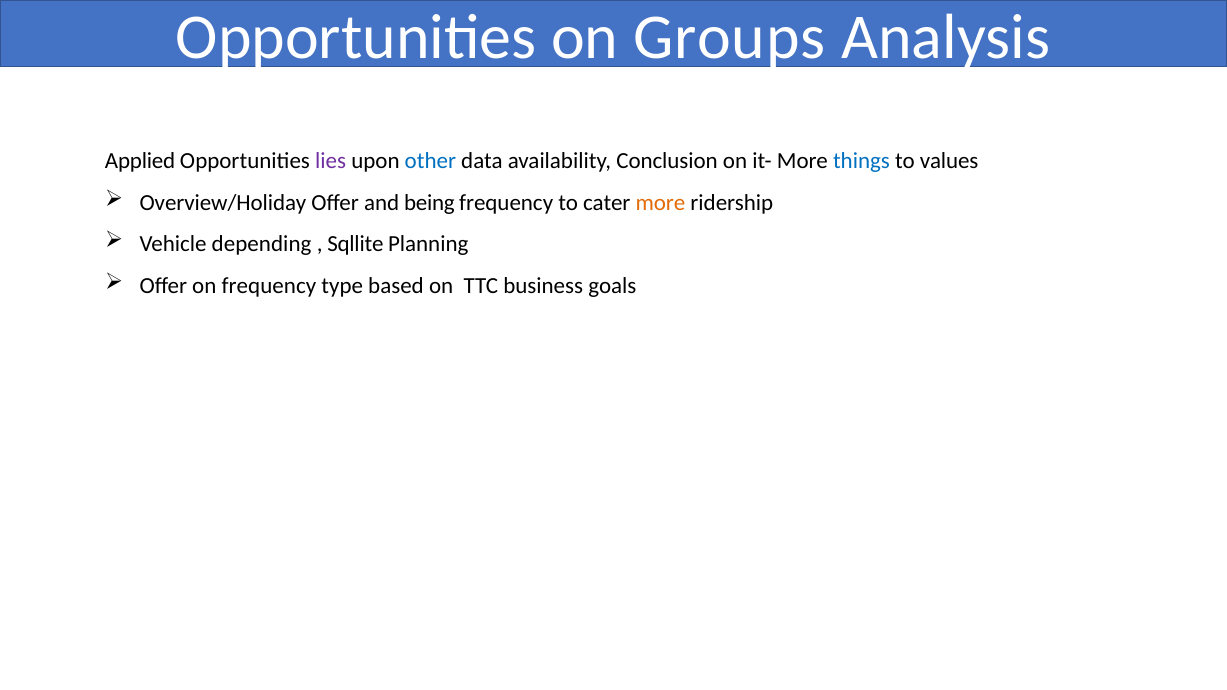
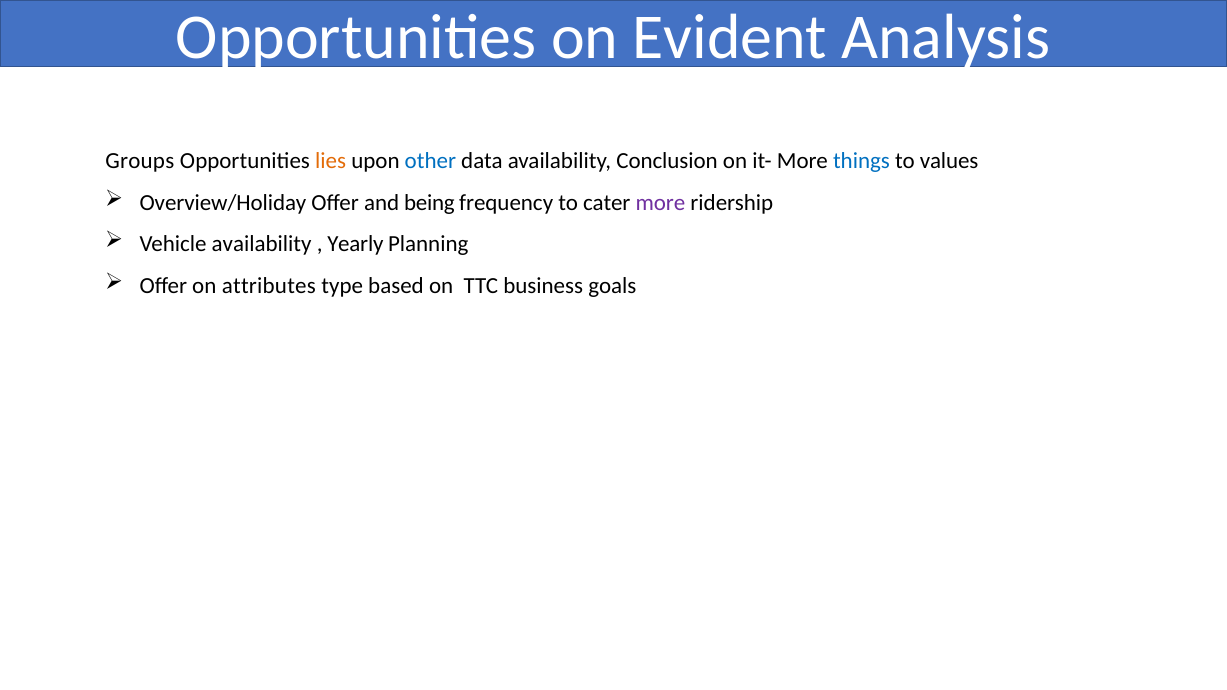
Groups: Groups -> Evident (730, 38)
Applied: Applied -> Groups (140, 161)
lies colour: purple -> orange (331, 161)
more colour: orange -> purple (660, 203)
Vehicle depending: depending -> availability (262, 244)
Sqllite: Sqllite -> Yearly (355, 244)
on frequency: frequency -> attributes (269, 286)
